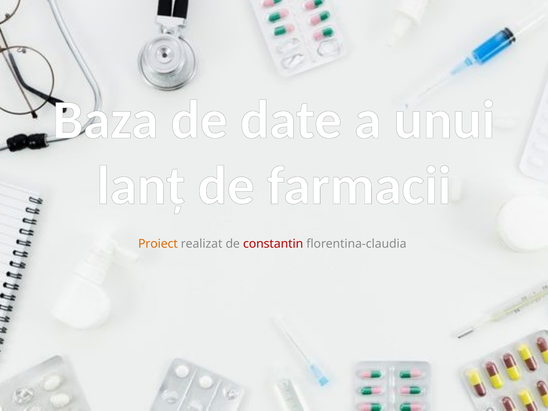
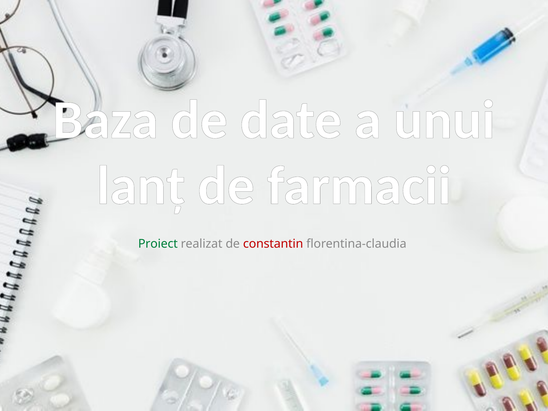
Proiect colour: orange -> green (158, 244)
